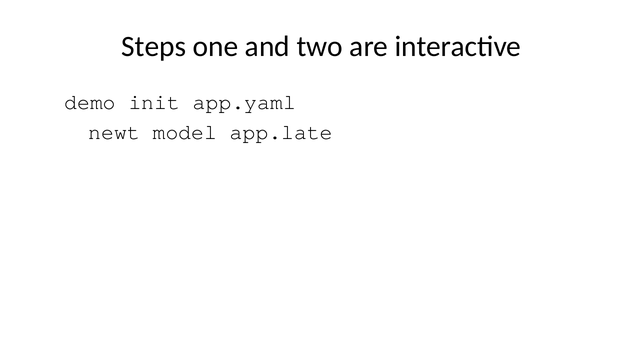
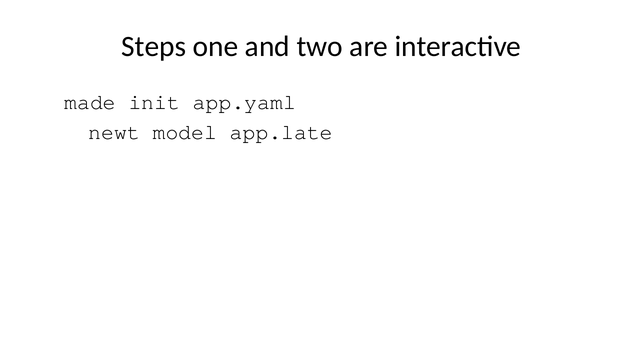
demo: demo -> made (90, 102)
